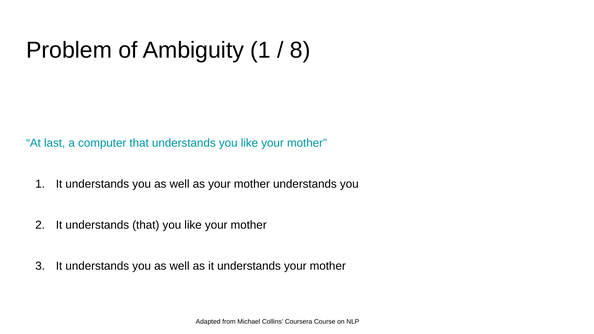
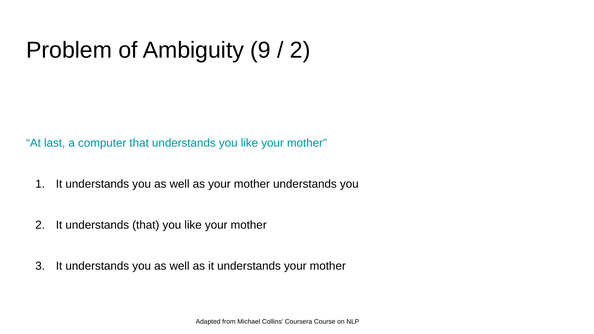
Ambiguity 1: 1 -> 9 (261, 50)
8: 8 -> 2 (300, 50)
